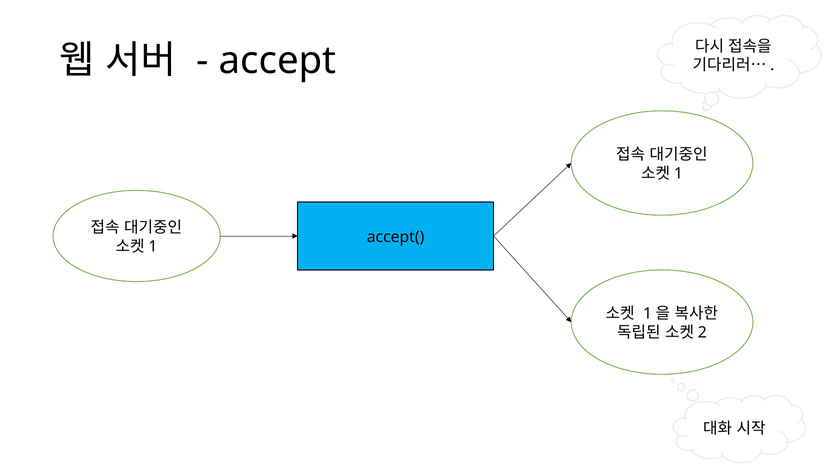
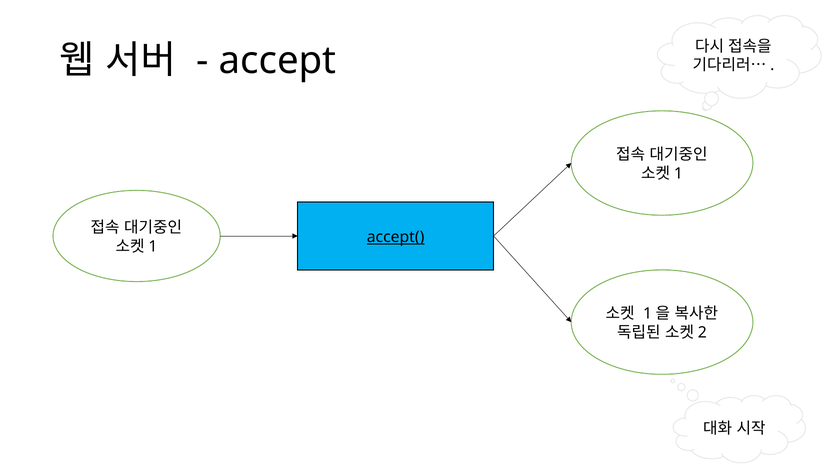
accept( underline: none -> present (396, 237)
